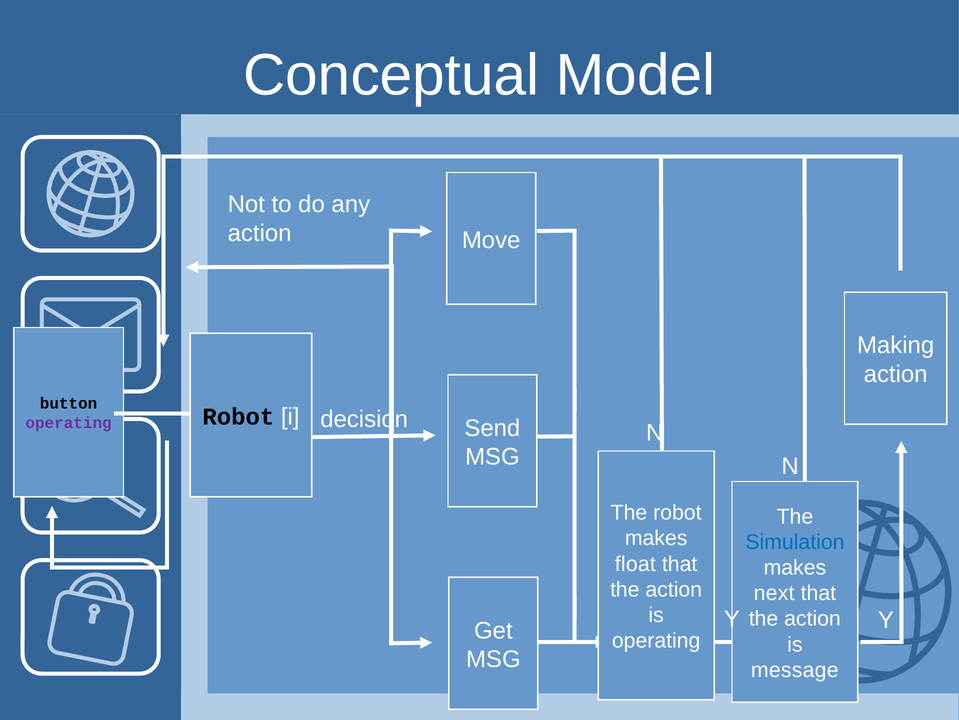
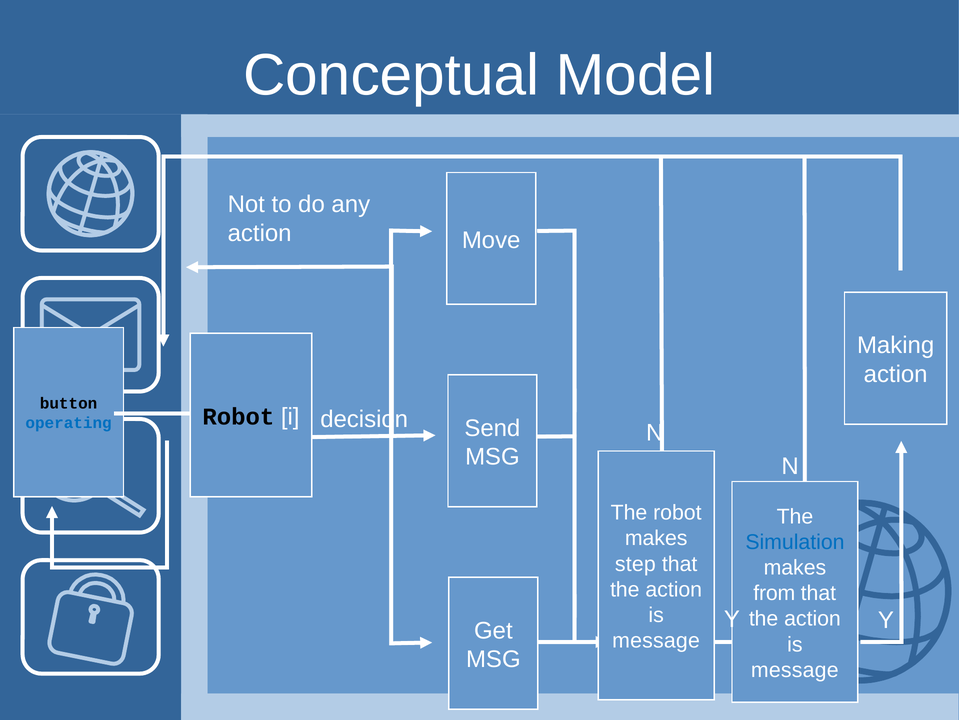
operating colour: purple -> blue (69, 422)
float: float -> step (635, 563)
next: next -> from (774, 593)
operating: operating -> message (656, 640)
